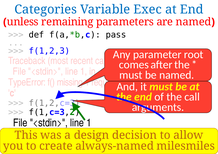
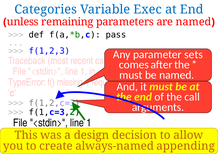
root: root -> sets (194, 54)
milesmiles: milesmiles -> appending (186, 146)
